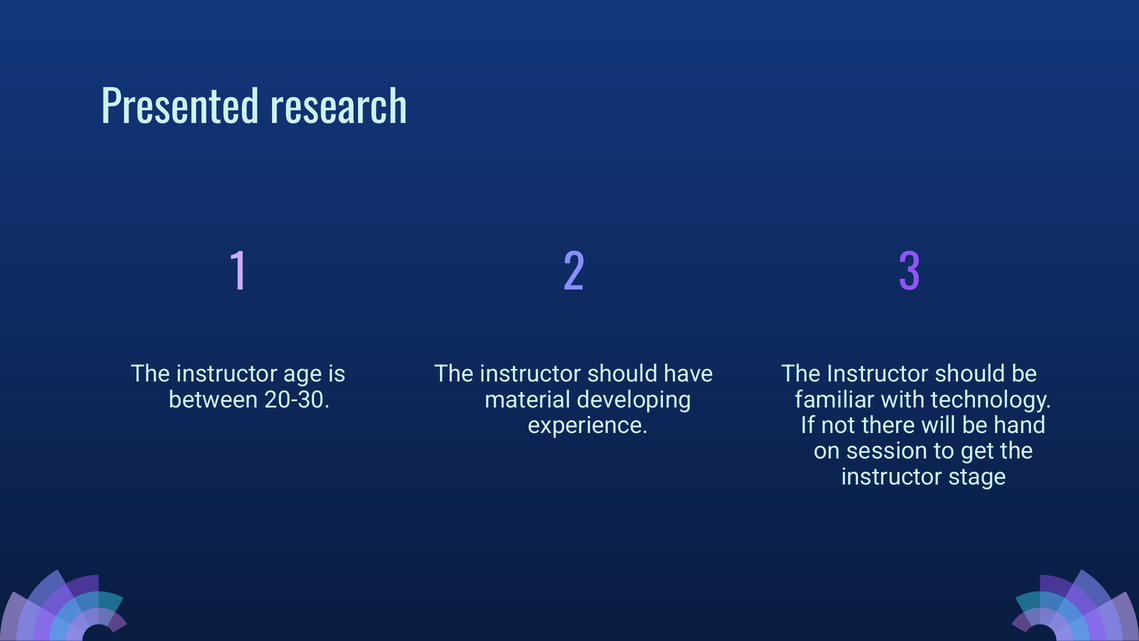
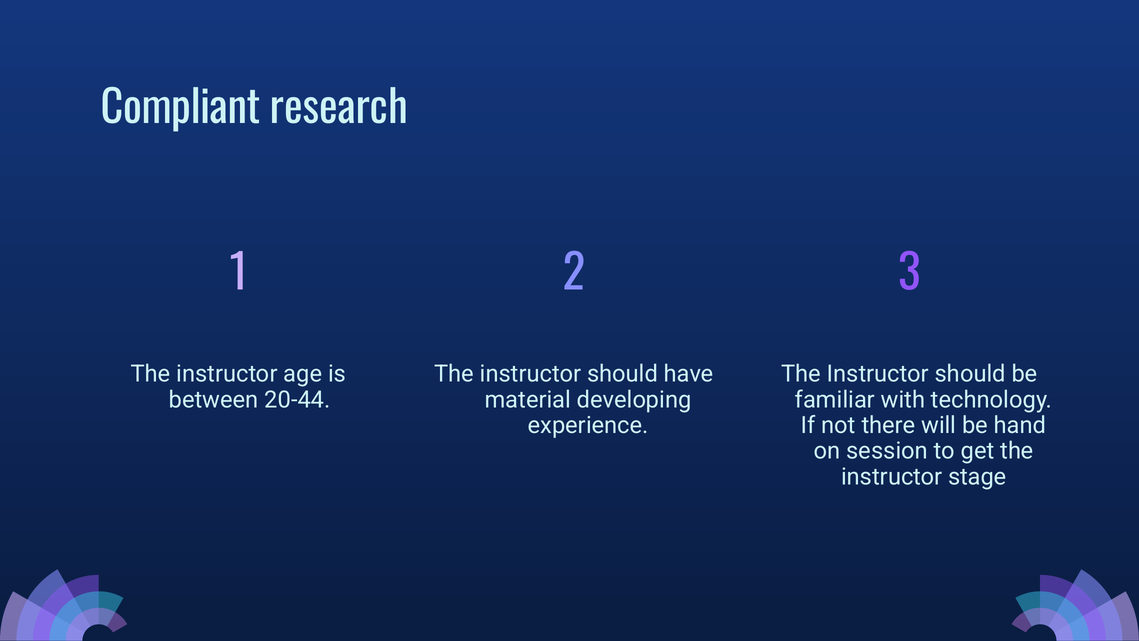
Presented: Presented -> Compliant (181, 108)
20-30: 20-30 -> 20-44 (297, 400)
